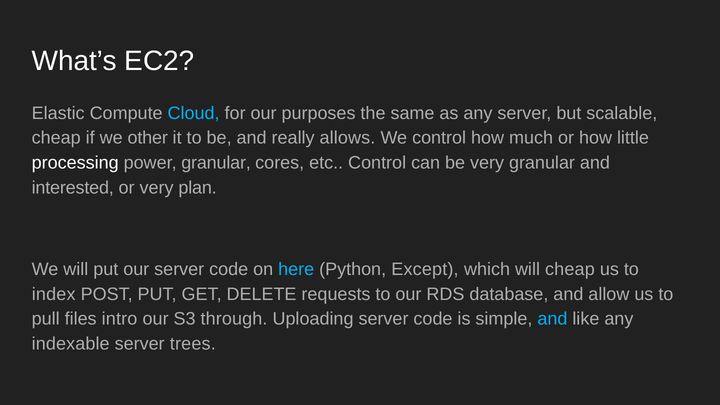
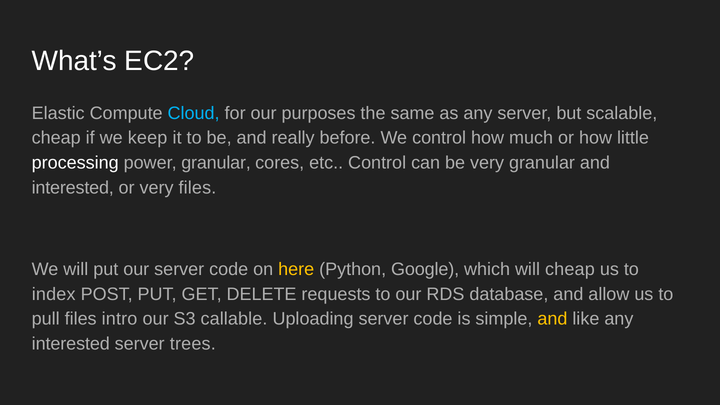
other: other -> keep (148, 138)
allows: allows -> before (348, 138)
very plan: plan -> files (197, 188)
here colour: light blue -> yellow (296, 269)
Except: Except -> Google (425, 269)
through: through -> callable (234, 319)
and colour: light blue -> yellow (552, 319)
indexable: indexable -> interested (71, 344)
